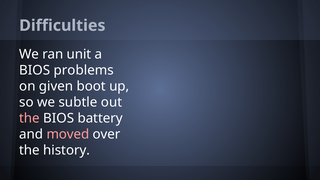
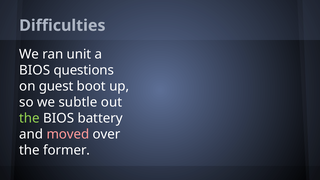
problems: problems -> questions (84, 70)
given: given -> guest (56, 86)
the colour: pink -> light green (29, 118)
history: history -> former (67, 150)
